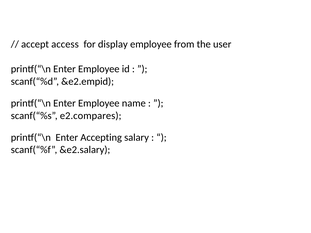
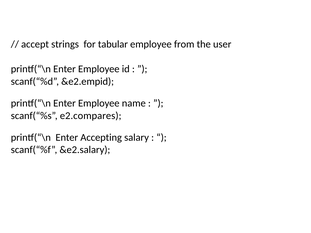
access: access -> strings (65, 44)
display: display -> tabular (113, 44)
